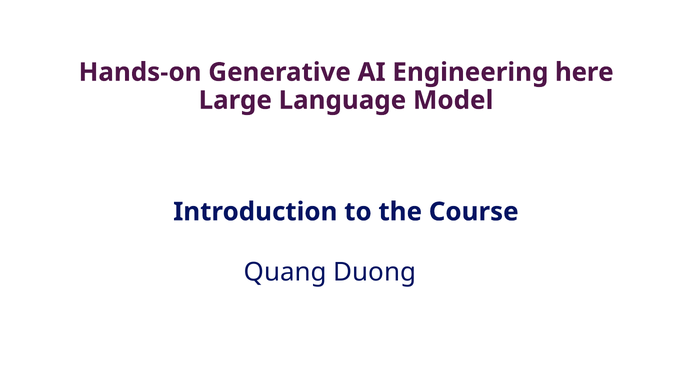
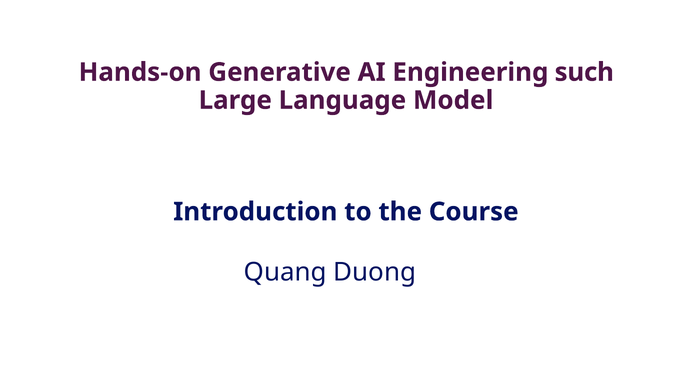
here: here -> such (584, 72)
